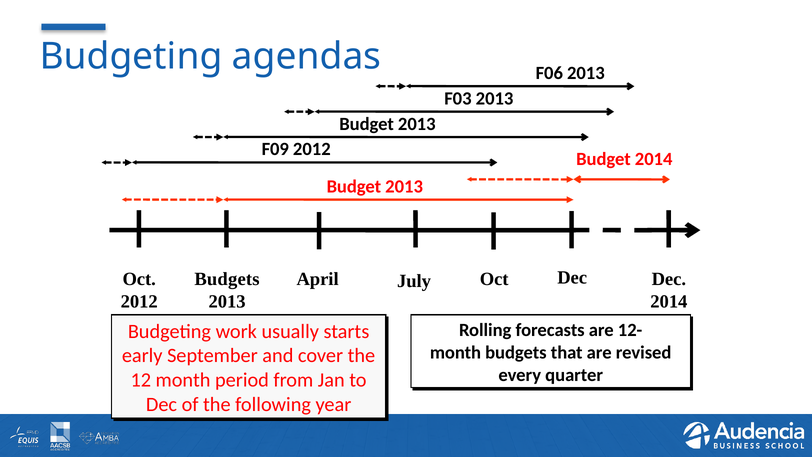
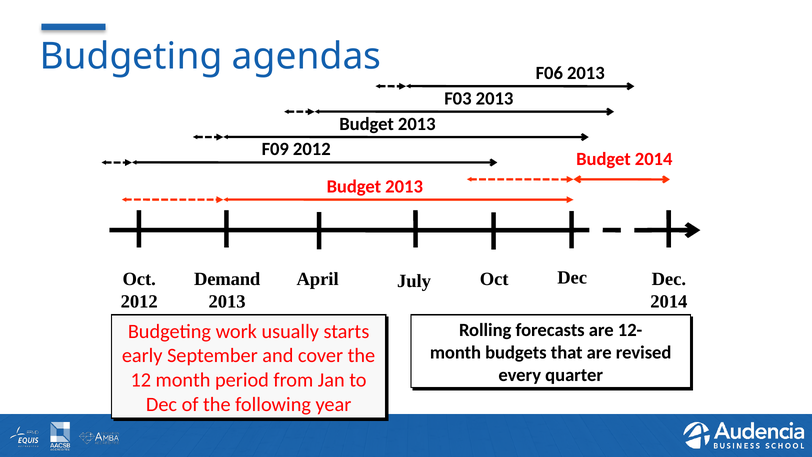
Budgets: Budgets -> Demand (227, 279)
